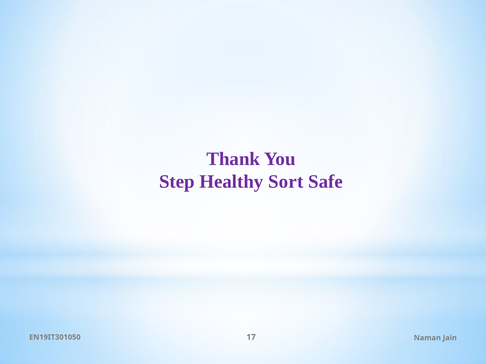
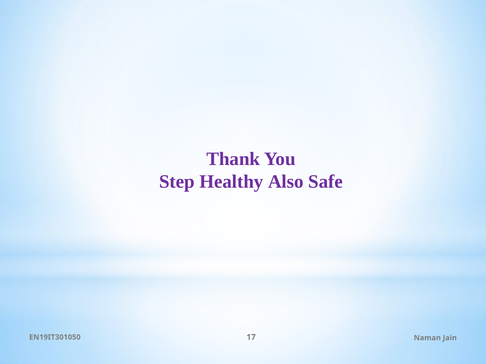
Sort: Sort -> Also (286, 182)
